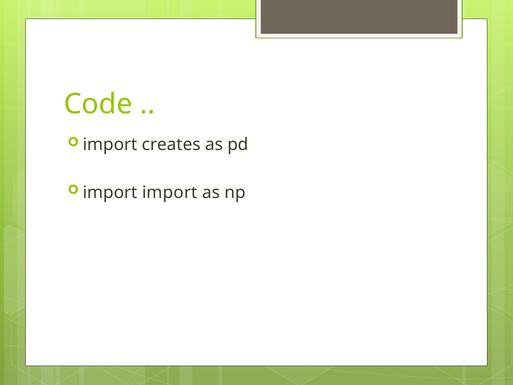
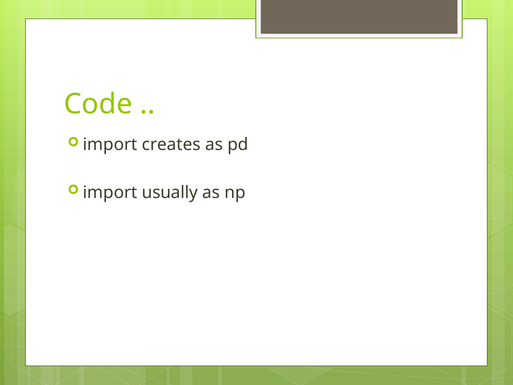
import import: import -> usually (170, 192)
